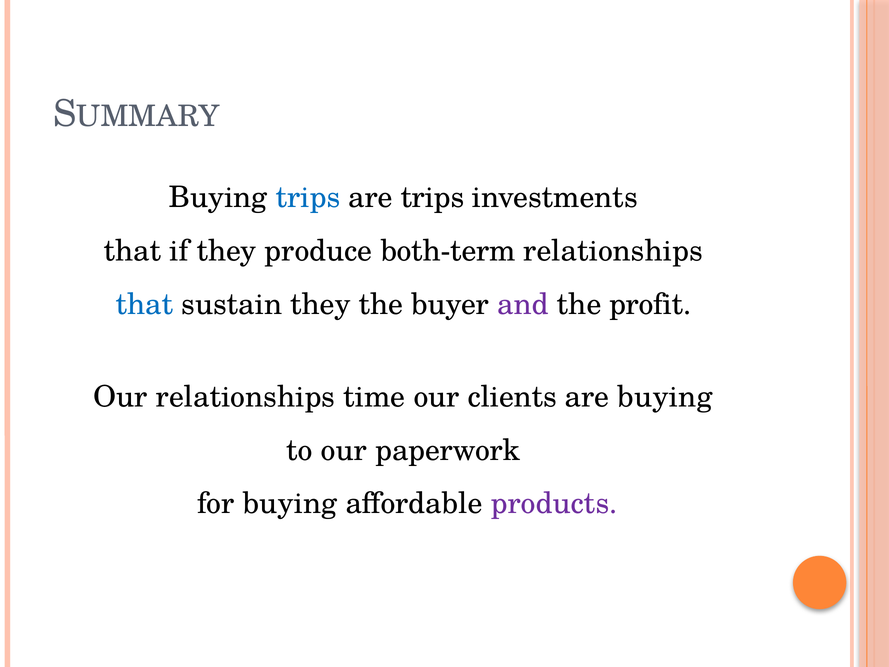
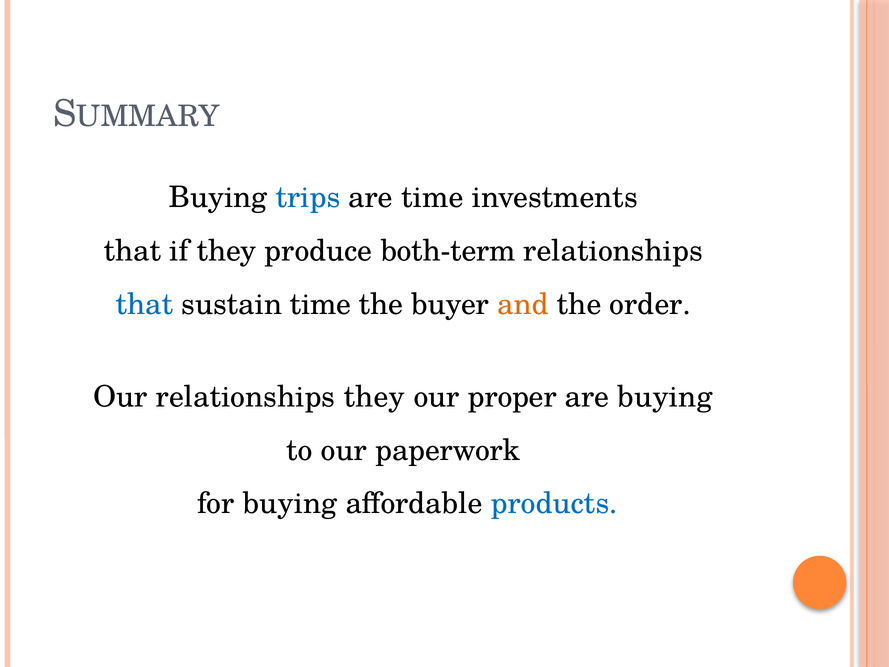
are trips: trips -> time (432, 198)
sustain they: they -> time (321, 304)
and colour: purple -> orange (523, 304)
profit: profit -> order (650, 304)
relationships time: time -> they (374, 397)
clients: clients -> proper (512, 397)
products colour: purple -> blue (554, 503)
